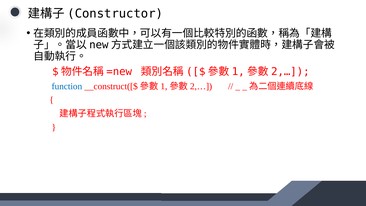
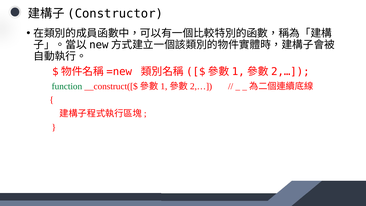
function colour: blue -> green (67, 86)
